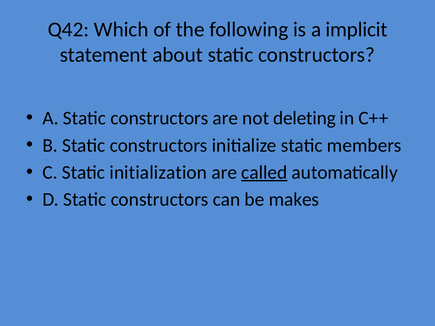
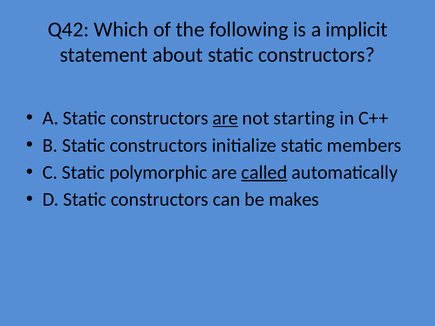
are underline: none -> present (225, 118)
deleting: deleting -> starting (304, 118)
initialization: initialization -> polymorphic (158, 172)
